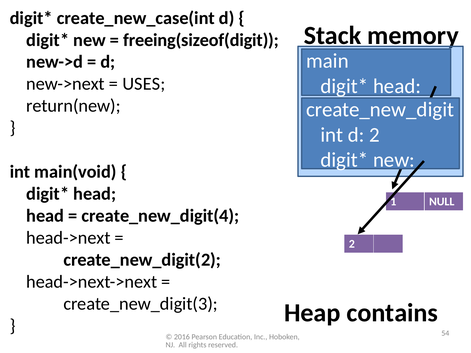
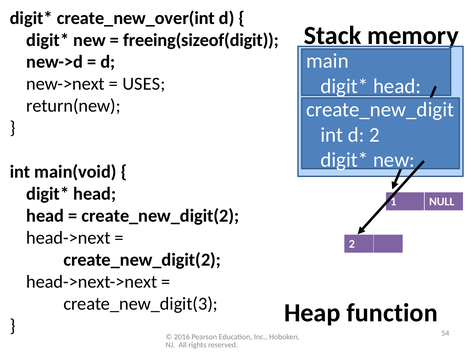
create_new_case(int: create_new_case(int -> create_new_over(int (136, 18)
create_new_digit(4: create_new_digit(4 -> create_new_digit(2 (160, 216)
contains: contains -> function (392, 313)
